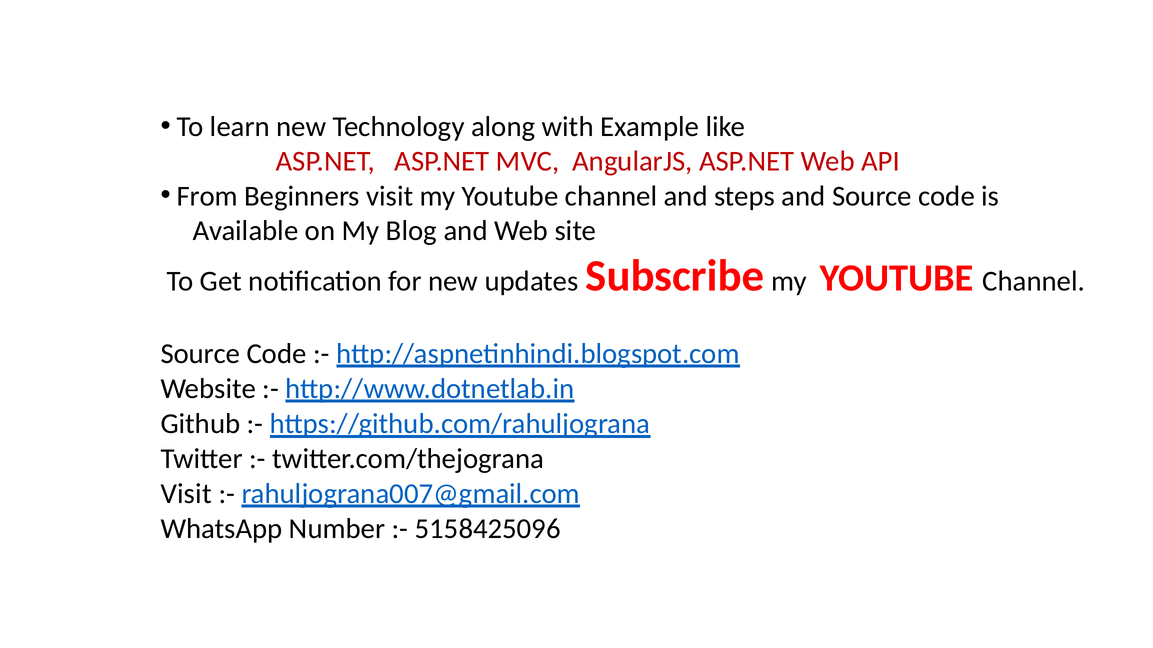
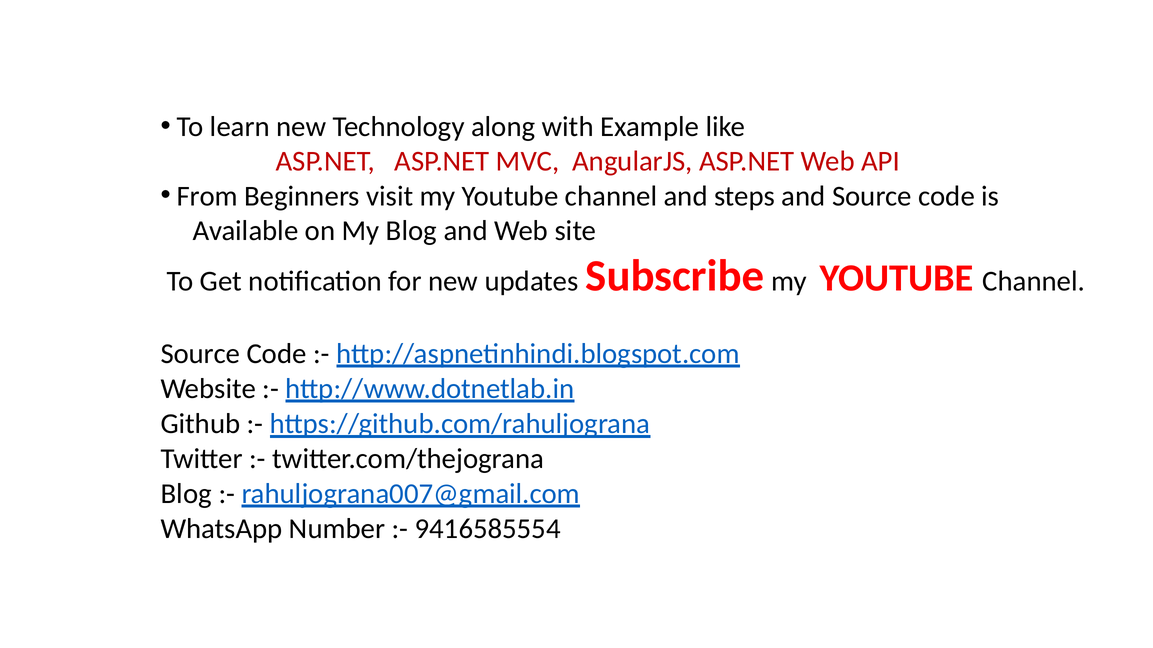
Visit: Visit -> Blog (186, 494)
5158425096: 5158425096 -> 9416585554 (488, 529)
